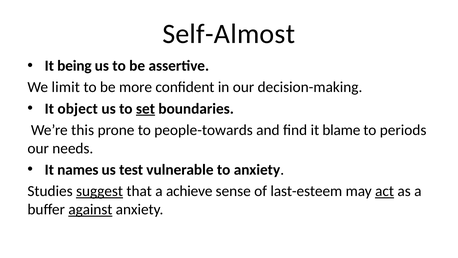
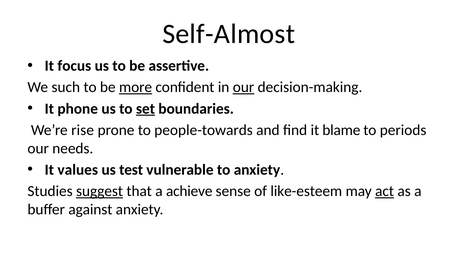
being: being -> focus (74, 66)
limit: limit -> such (66, 87)
more underline: none -> present (136, 87)
our underline: none -> present (243, 87)
object: object -> phone (78, 109)
this: this -> rise (83, 130)
names: names -> values (78, 170)
last-esteem: last-esteem -> like-esteem (306, 191)
against underline: present -> none (90, 209)
